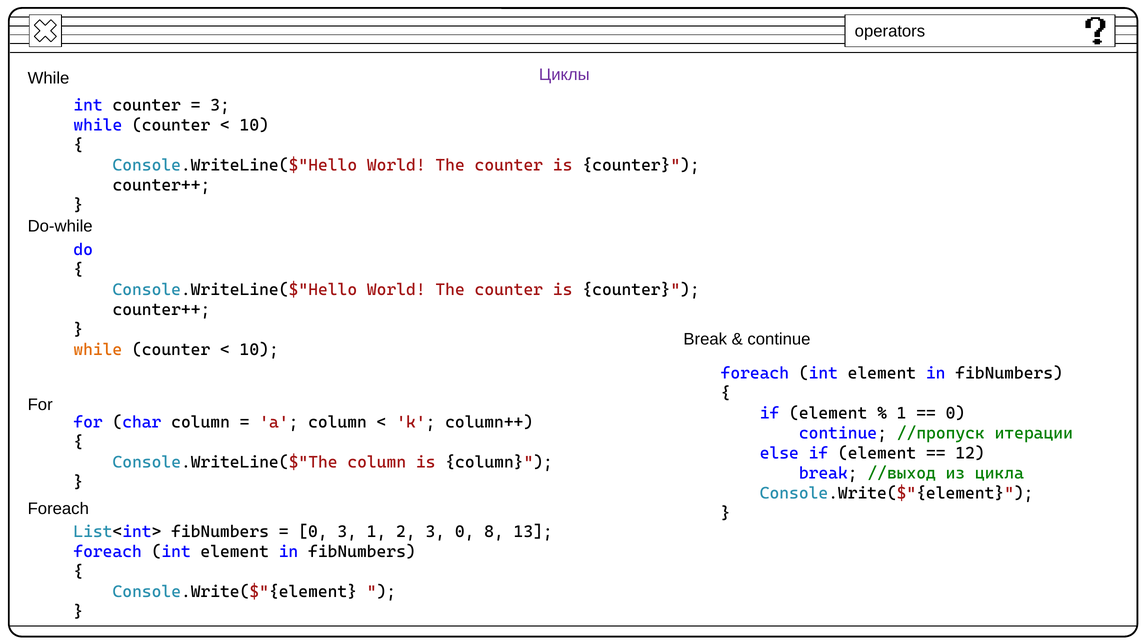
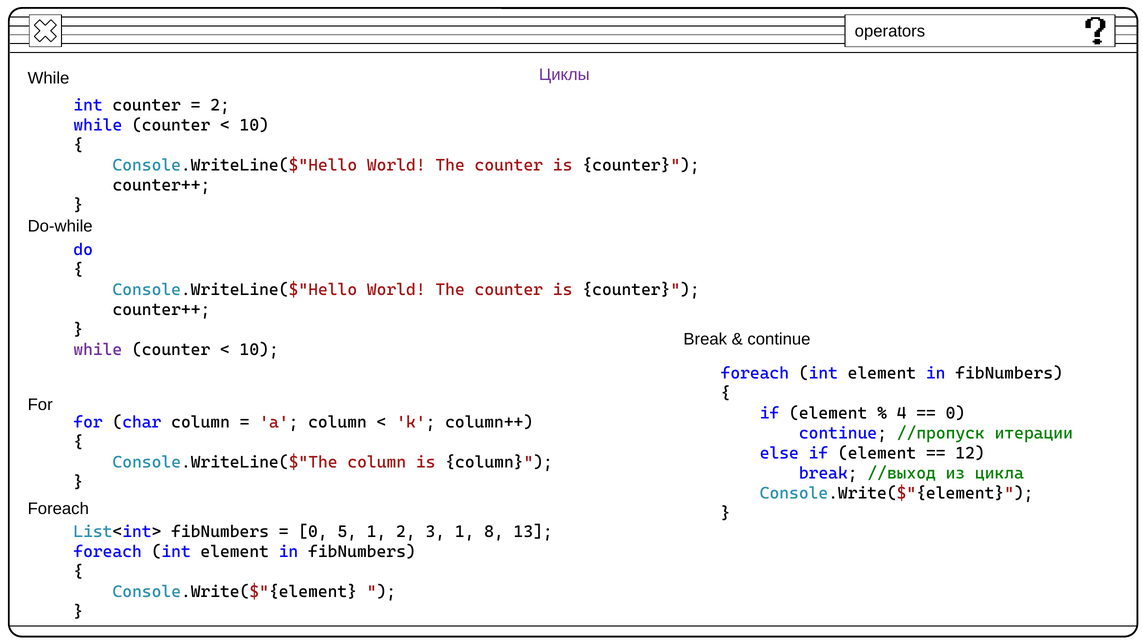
3: 3 -> 2 (220, 105)
while colour: orange -> purple (98, 350)
1: 1 -> 4 (902, 413)
0 3: 3 -> 5 (347, 532)
3 0: 0 -> 1 (465, 532)
